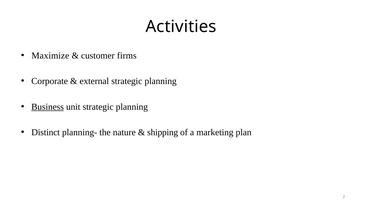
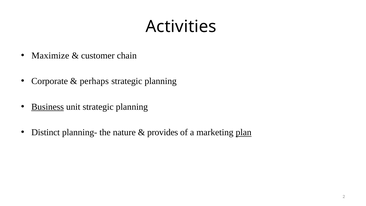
firms: firms -> chain (127, 56)
external: external -> perhaps (94, 81)
shipping: shipping -> provides (163, 132)
plan underline: none -> present (244, 132)
